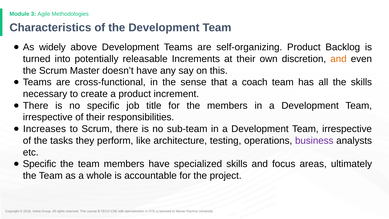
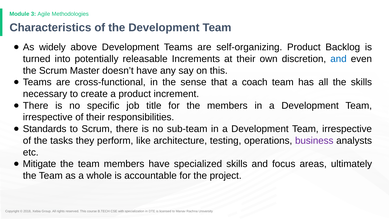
and colour: orange -> blue (338, 59)
Increases: Increases -> Standards (45, 129)
Specific: Specific -> Mitigate (39, 164)
